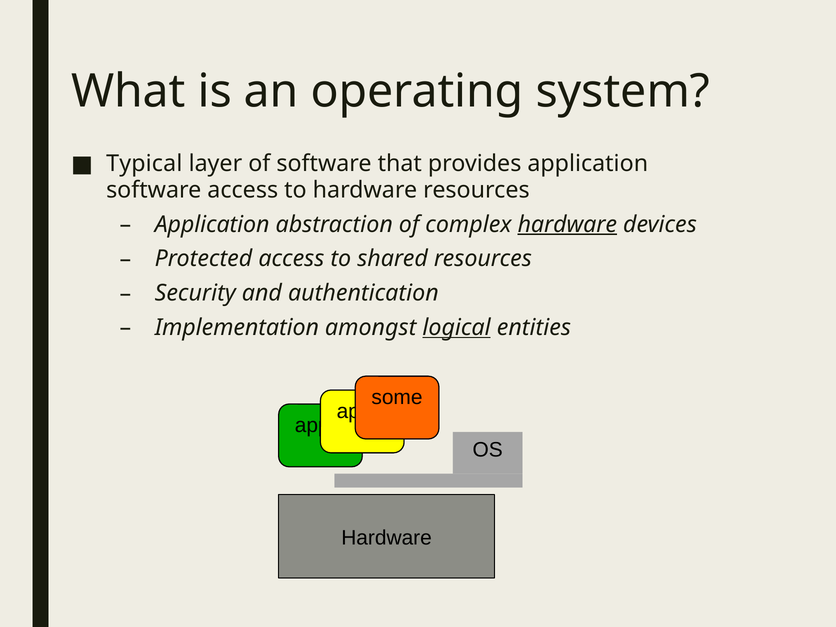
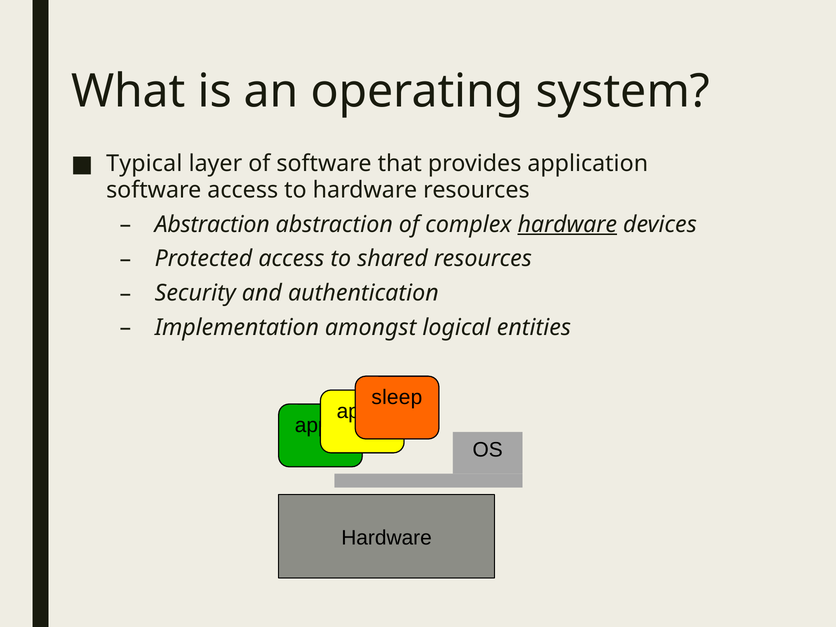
Application: Application -> Abstraction (212, 224)
logical underline: present -> none (457, 327)
some: some -> sleep (397, 397)
